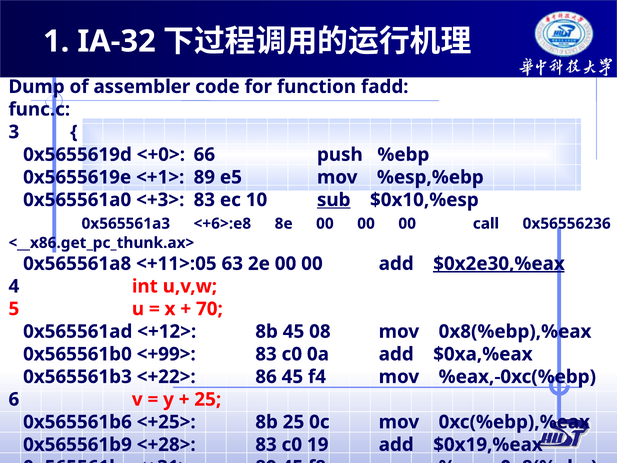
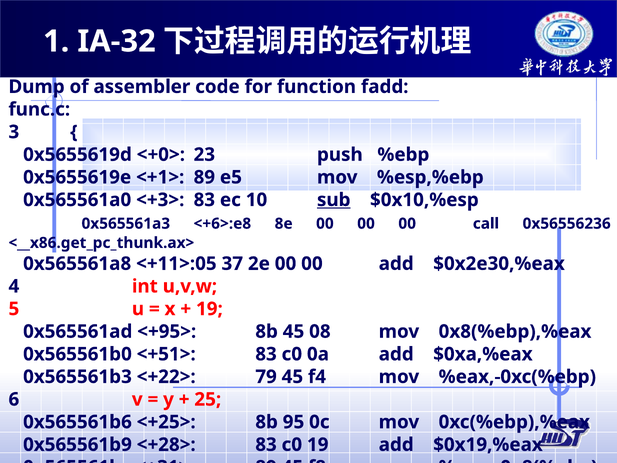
66: 66 -> 23 (204, 155)
63: 63 -> 37 (232, 264)
$0x2e30,%eax underline: present -> none (499, 264)
70: 70 -> 19 (209, 309)
<+12>: <+12> -> <+95> (167, 331)
<+99>: <+99> -> <+51> (166, 354)
86: 86 -> 79 (266, 377)
8b 25: 25 -> 95 (293, 422)
